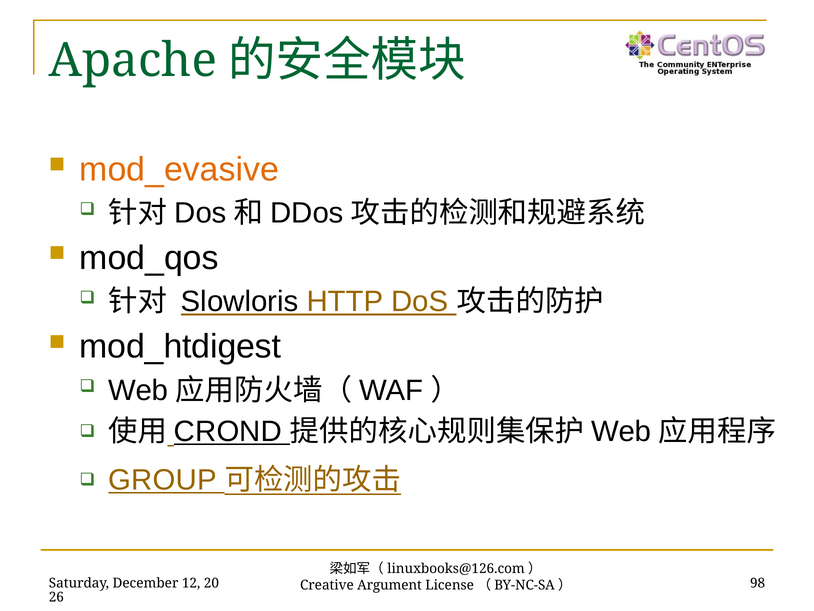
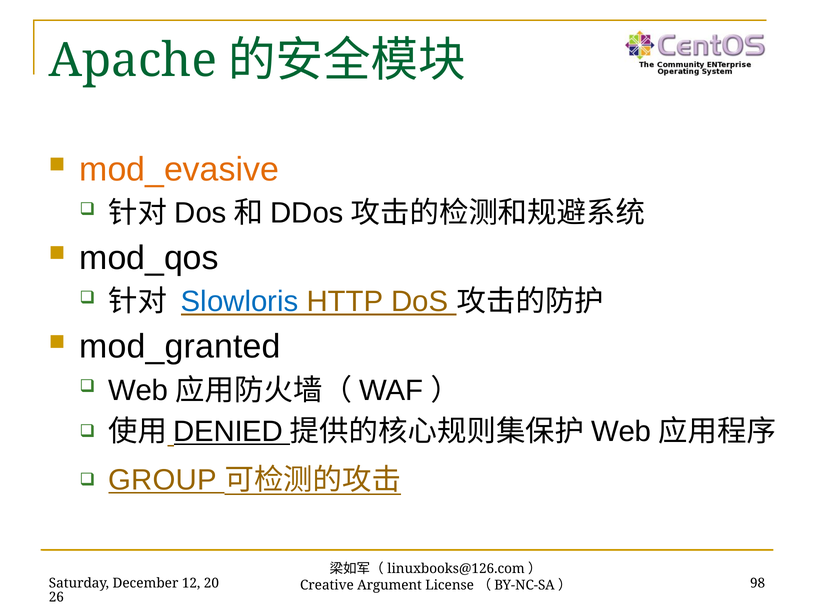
Slowloris colour: black -> blue (240, 301)
mod_htdigest: mod_htdigest -> mod_granted (180, 346)
CROND: CROND -> DENIED (228, 431)
